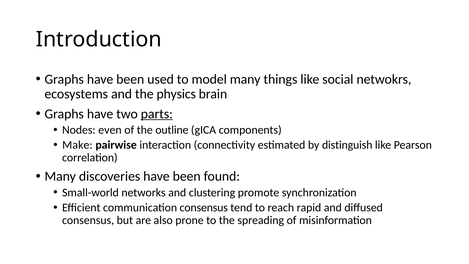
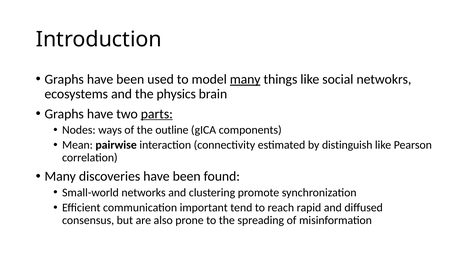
many underline: none -> present (245, 79)
even: even -> ways (110, 130)
Make: Make -> Mean (77, 145)
communication consensus: consensus -> important (204, 208)
